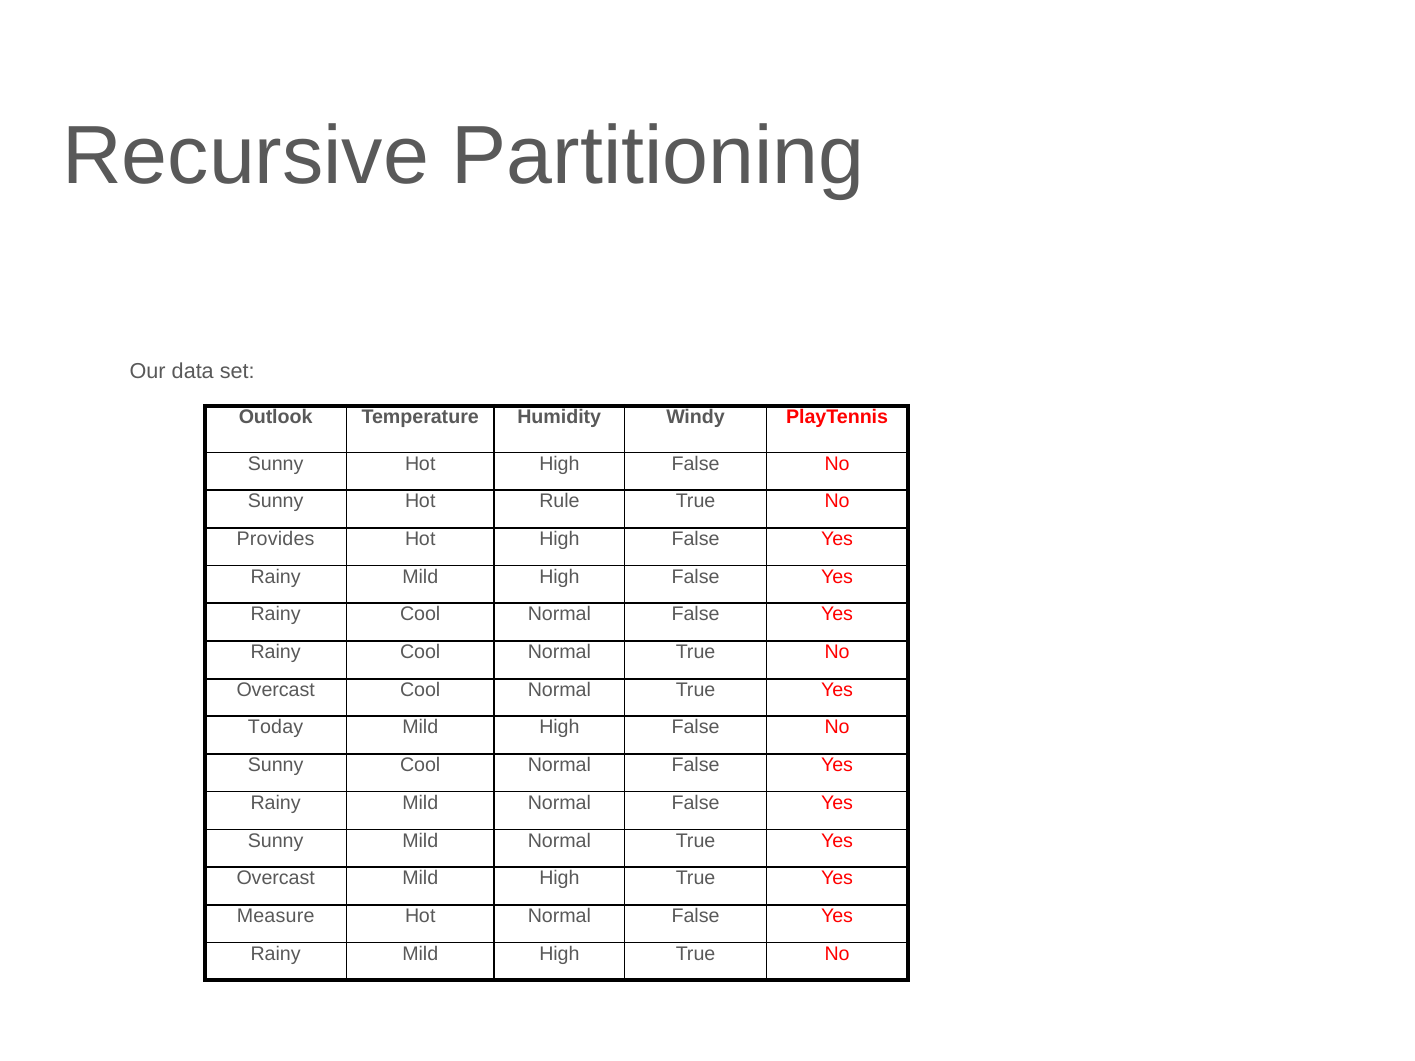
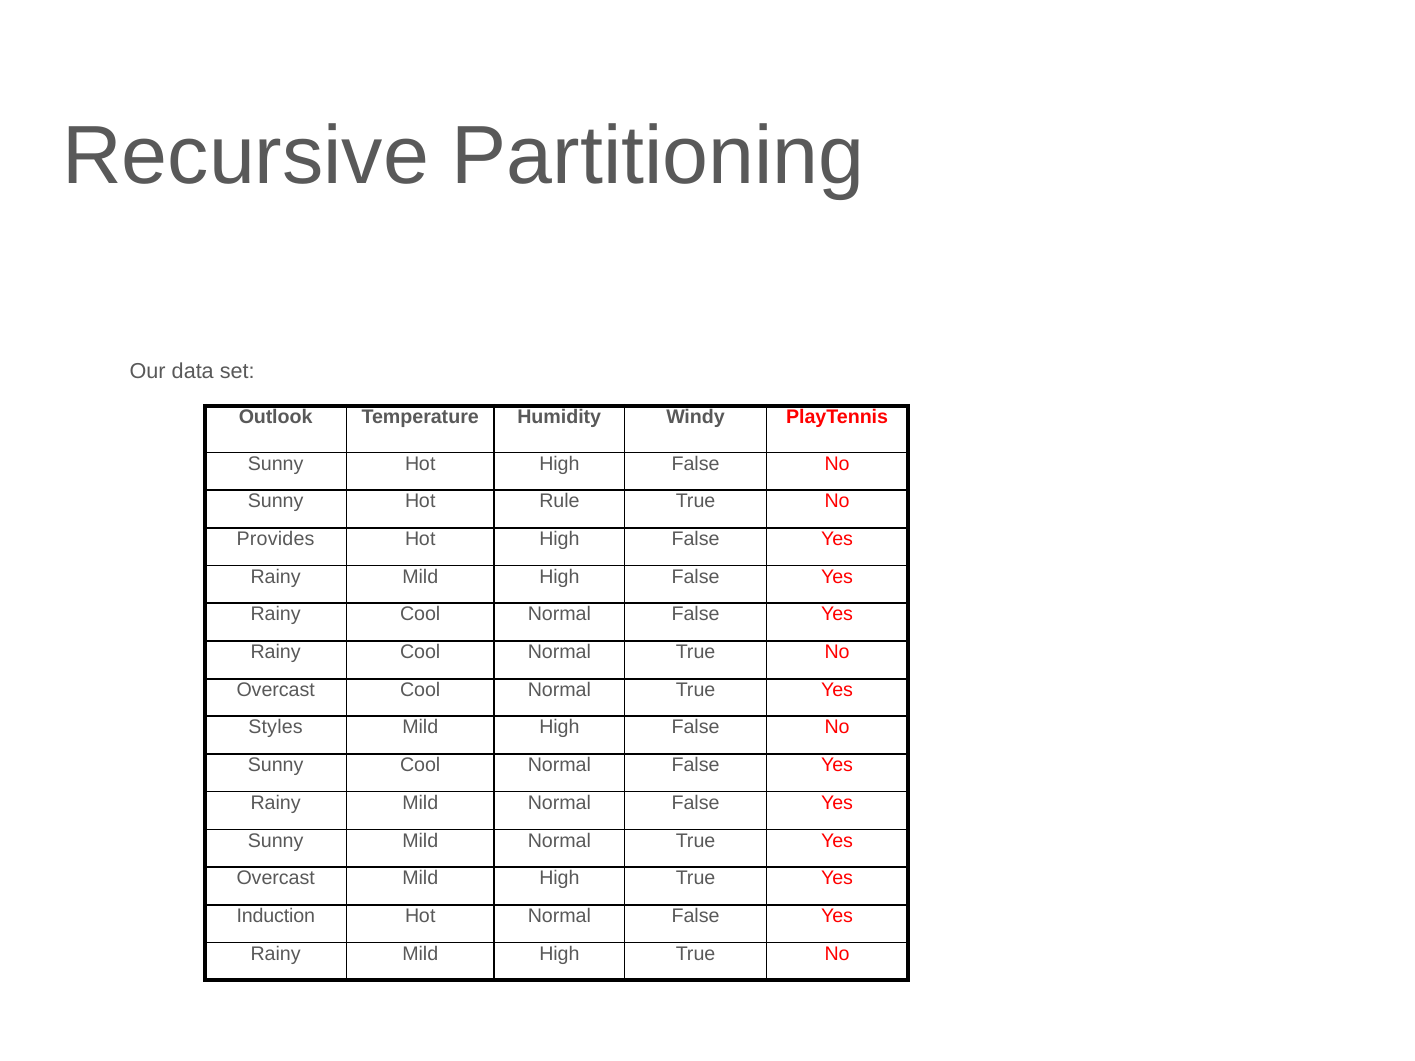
Today: Today -> Styles (276, 728)
Measure: Measure -> Induction (276, 916)
